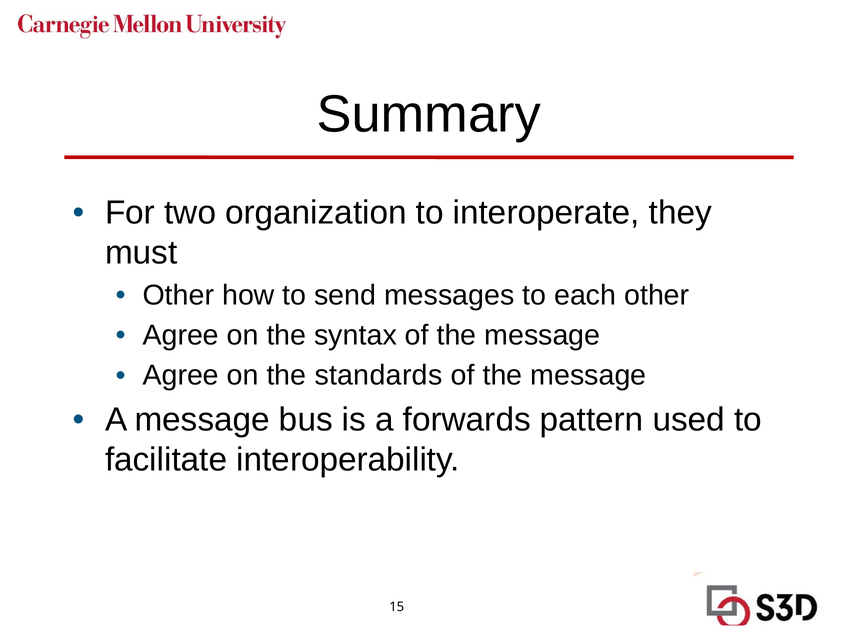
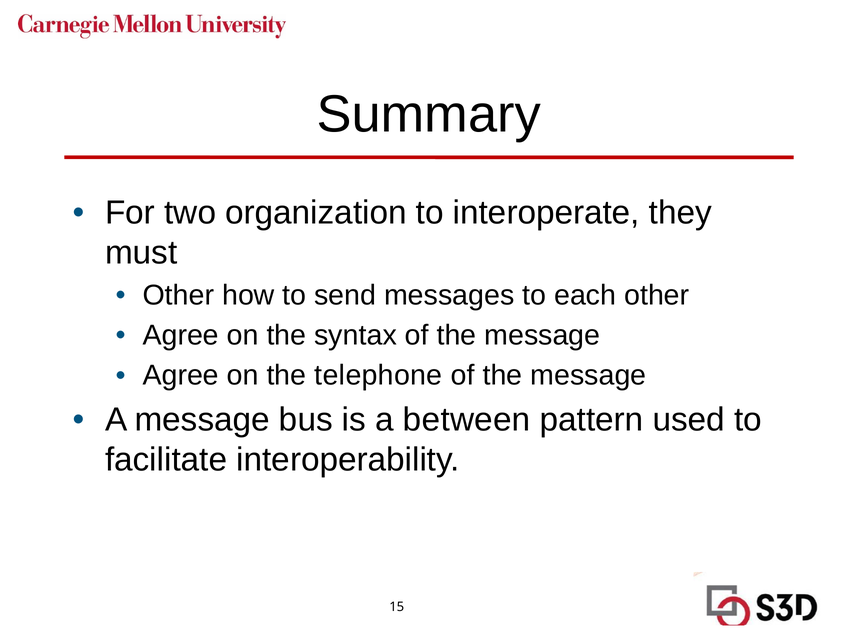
standards: standards -> telephone (378, 375)
forwards: forwards -> between (467, 419)
